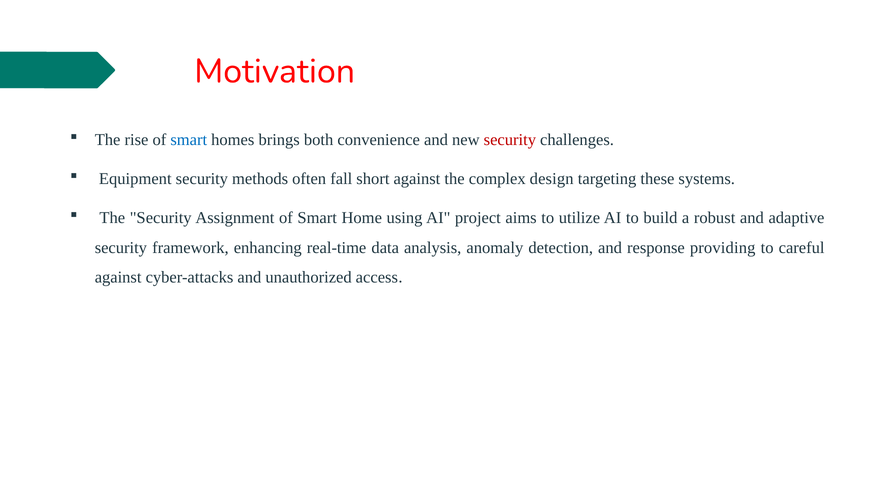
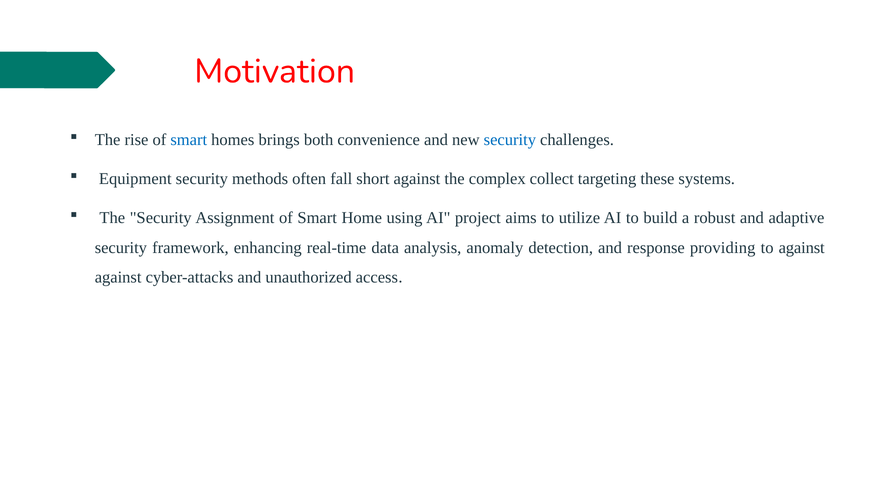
security colour: red -> blue (510, 140)
design: design -> collect (552, 179)
to careful: careful -> against (802, 248)
